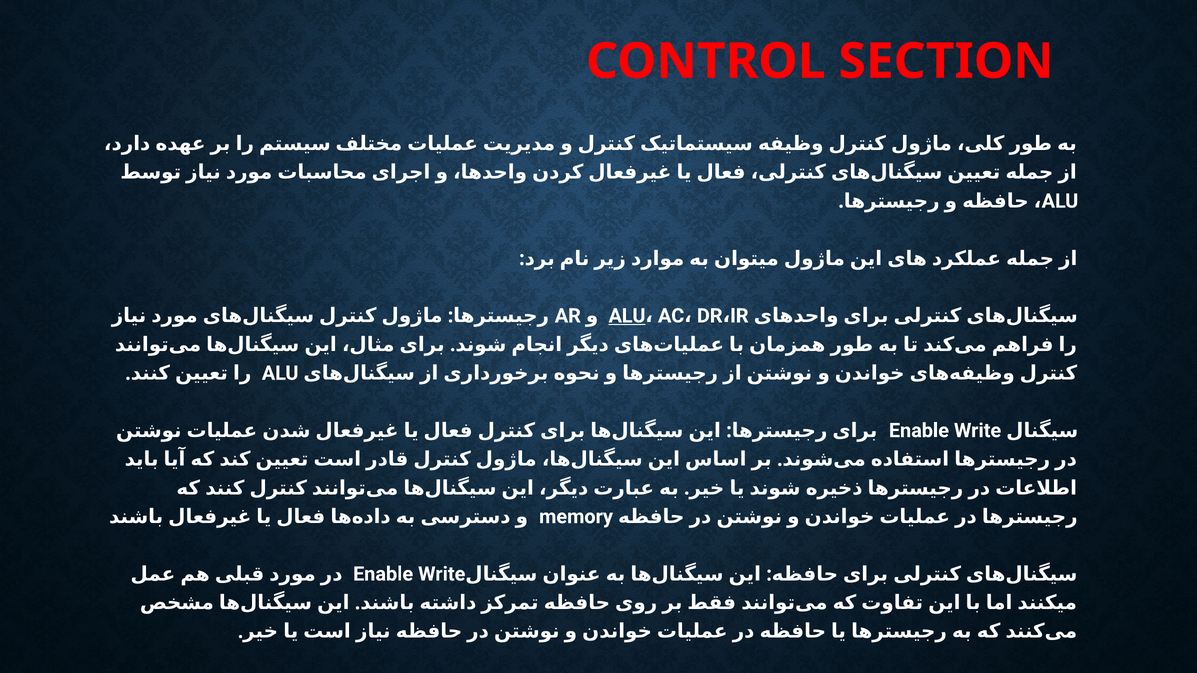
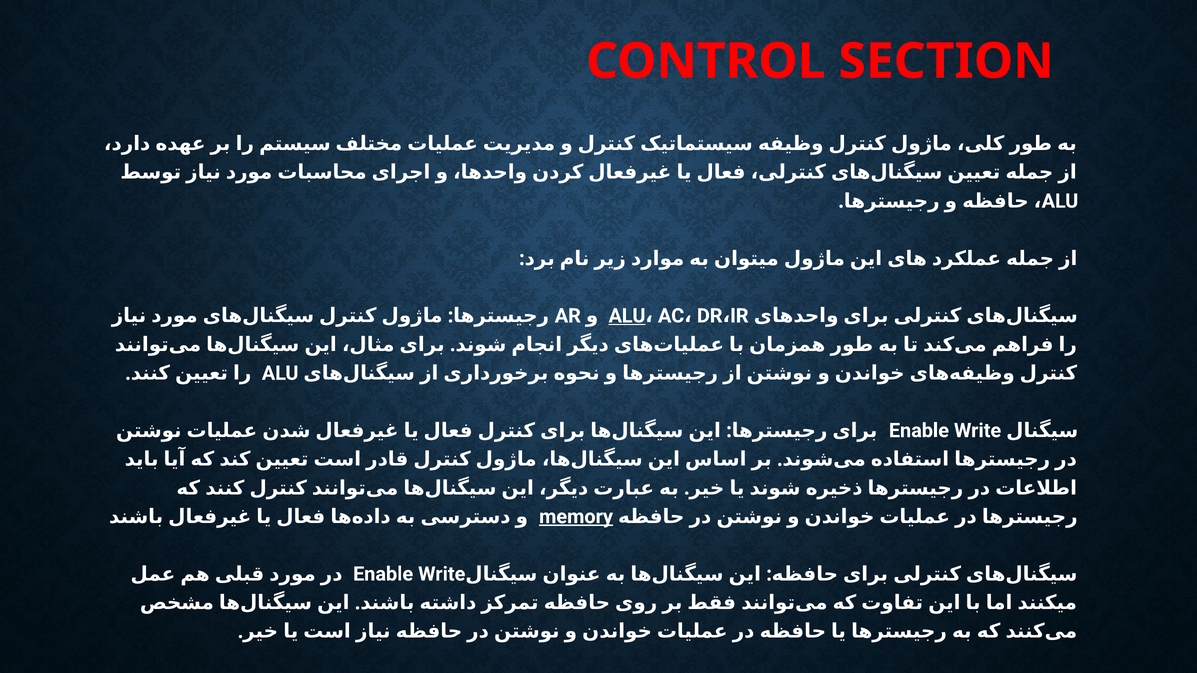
memory underline: none -> present (576, 517)
